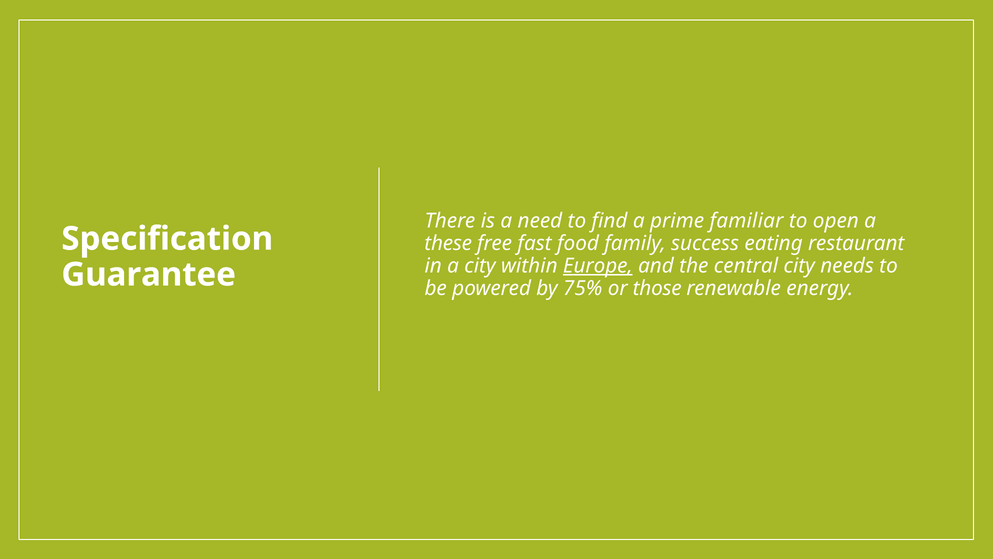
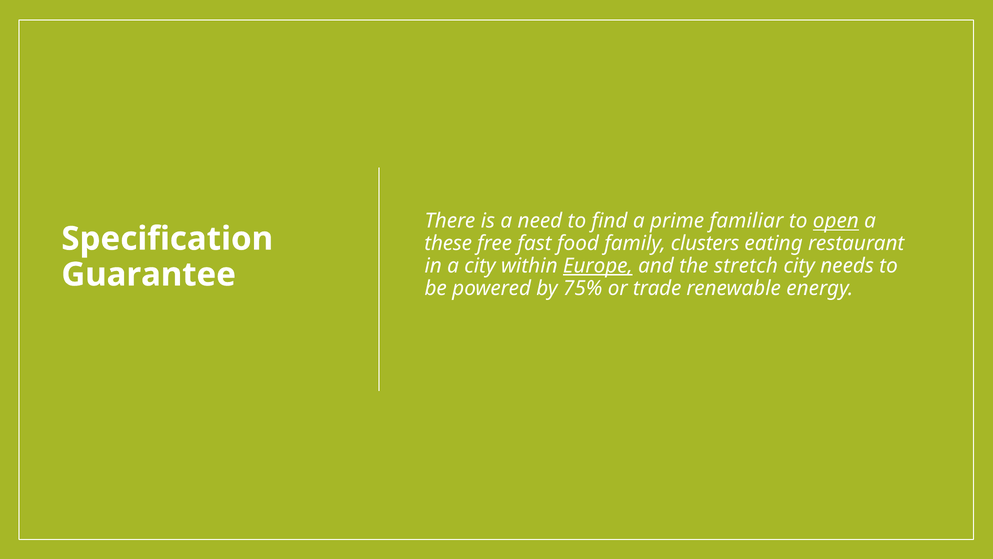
open underline: none -> present (836, 221)
success: success -> clusters (705, 243)
central: central -> stretch (746, 266)
those: those -> trade (657, 288)
